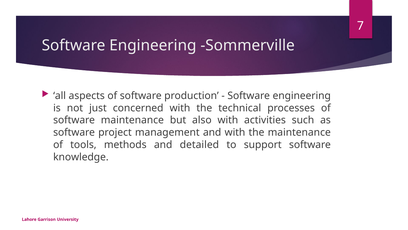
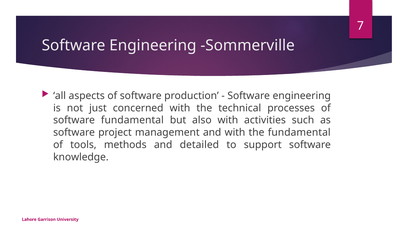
software maintenance: maintenance -> fundamental (132, 120)
the maintenance: maintenance -> fundamental (299, 132)
